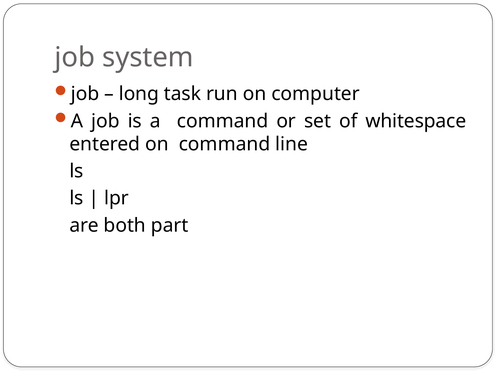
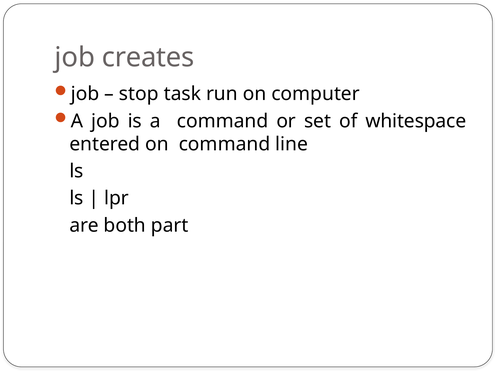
system: system -> creates (148, 57)
long: long -> stop (139, 94)
